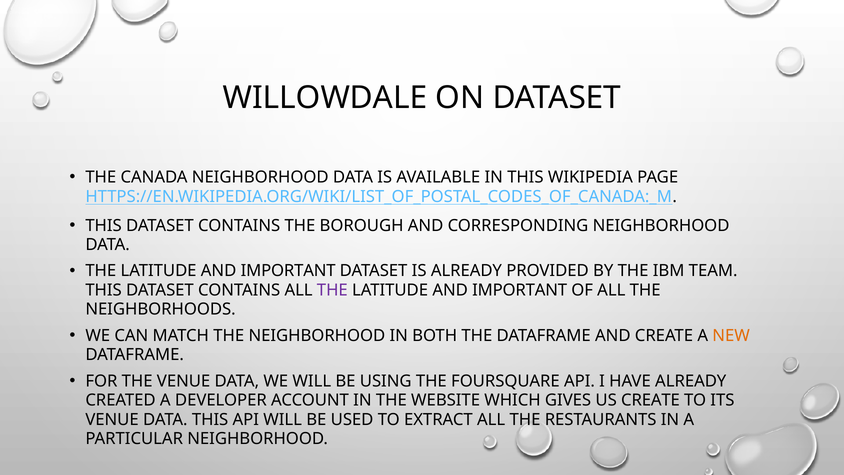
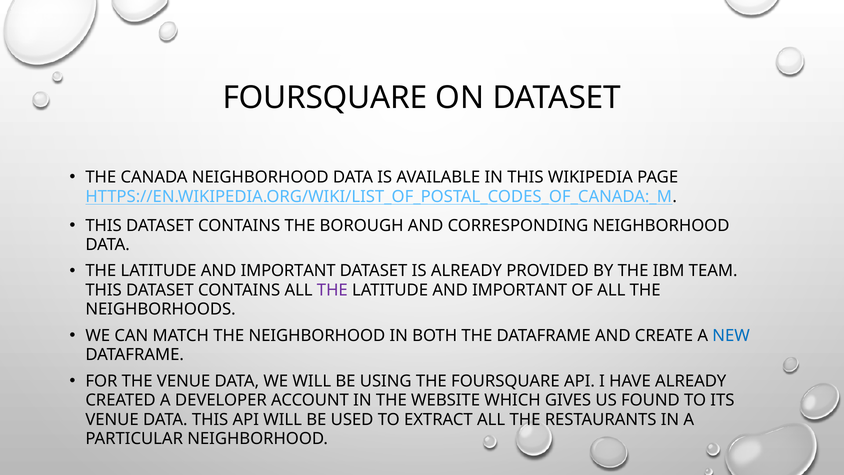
WILLOWDALE: WILLOWDALE -> FOURSQUARE (325, 98)
NEW colour: orange -> blue (731, 336)
US CREATE: CREATE -> FOUND (650, 400)
